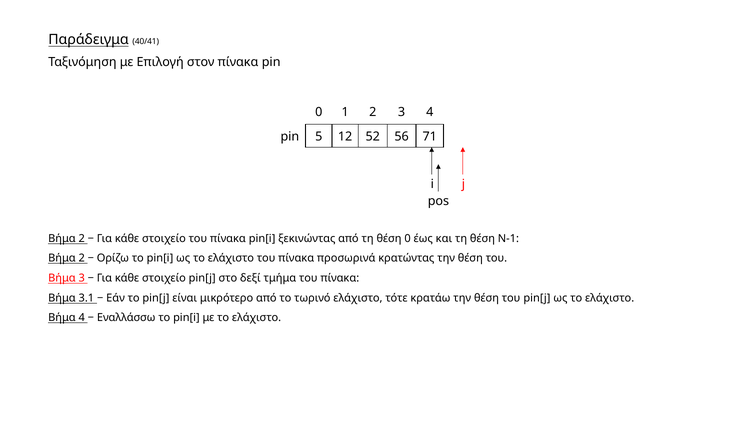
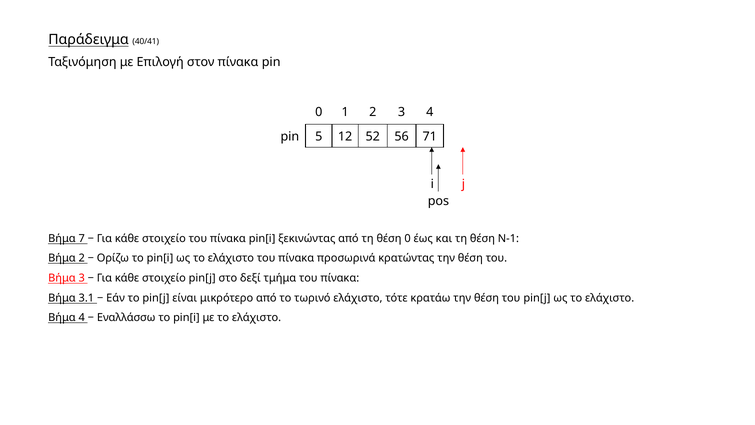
2: 2 -> 7 (82, 238)
